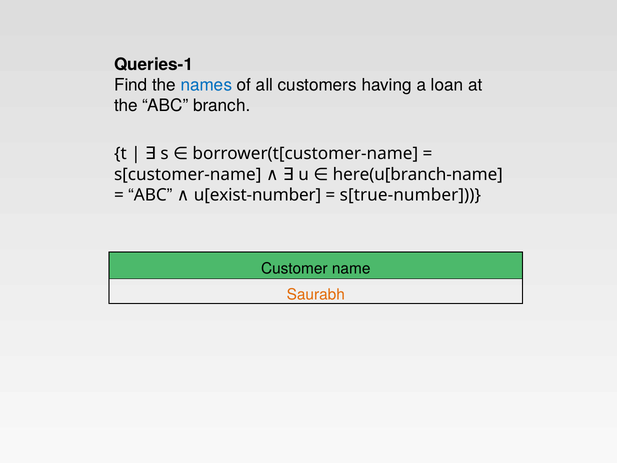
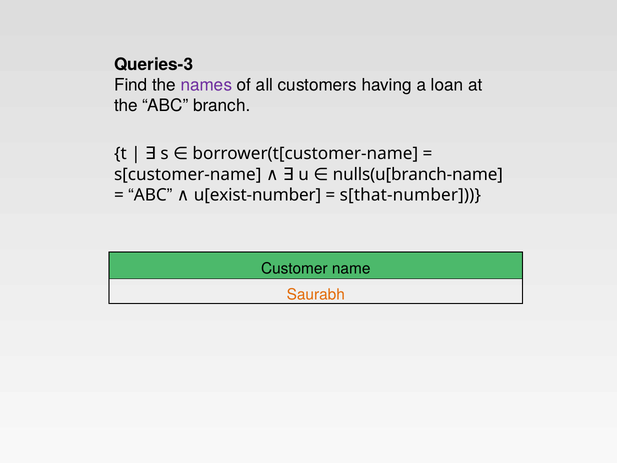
Queries-1: Queries-1 -> Queries-3 (154, 65)
names colour: blue -> purple (206, 85)
here(u[branch-name: here(u[branch-name -> nulls(u[branch-name (418, 174)
s[true-number: s[true-number -> s[that-number (410, 195)
